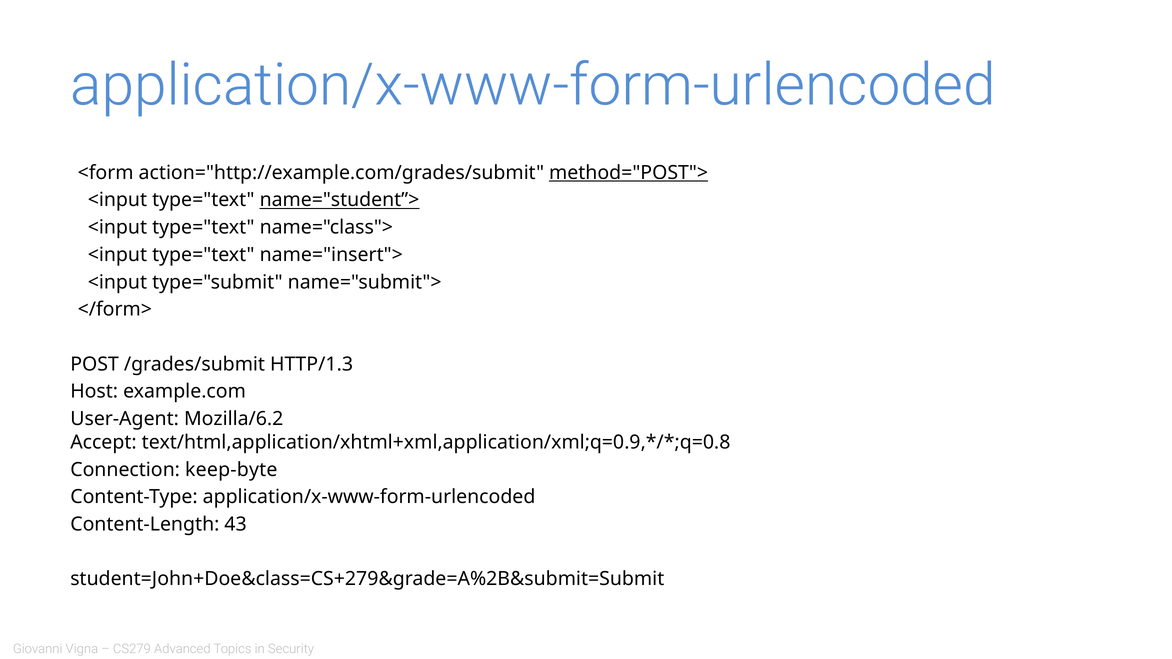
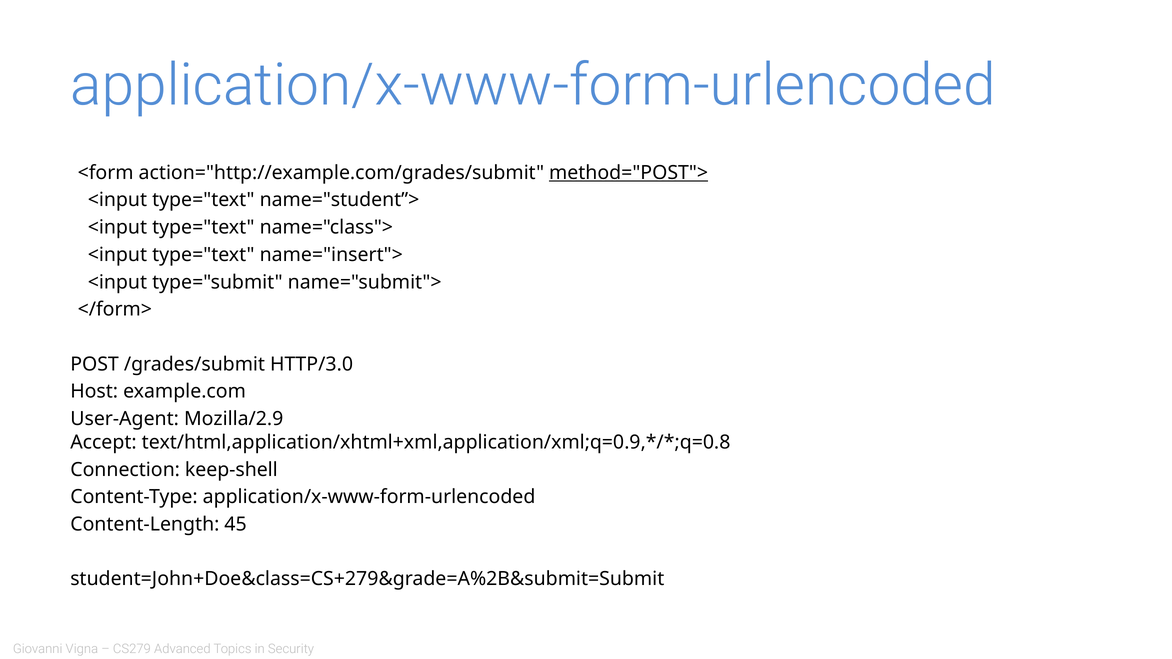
name="student”> underline: present -> none (340, 200)
HTTP/1.3: HTTP/1.3 -> HTTP/3.0 (312, 364)
Mozilla/6.2: Mozilla/6.2 -> Mozilla/2.9 (234, 419)
keep-byte: keep-byte -> keep-shell (231, 470)
43: 43 -> 45 (236, 525)
